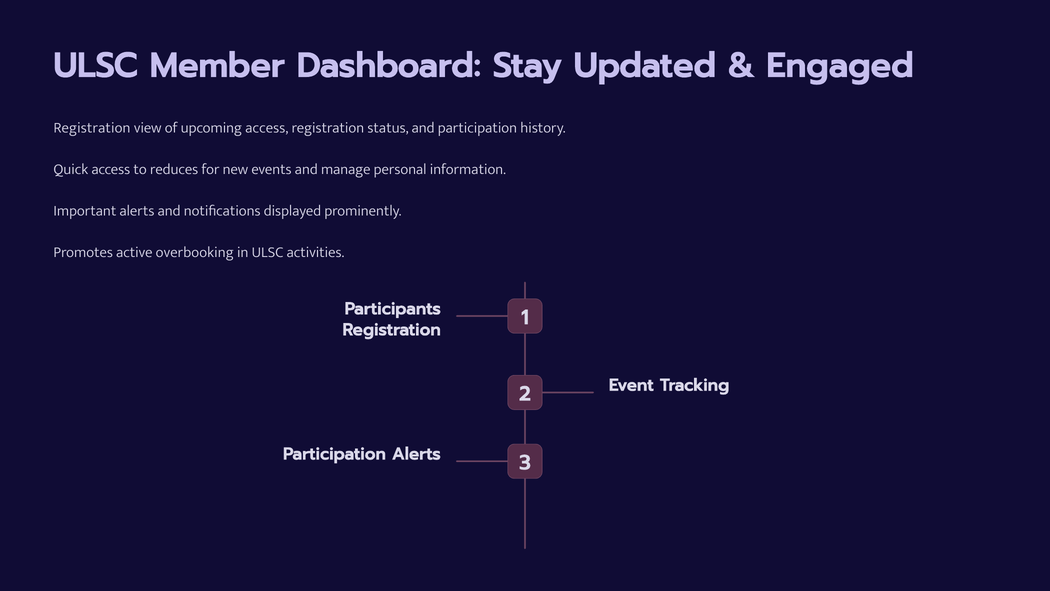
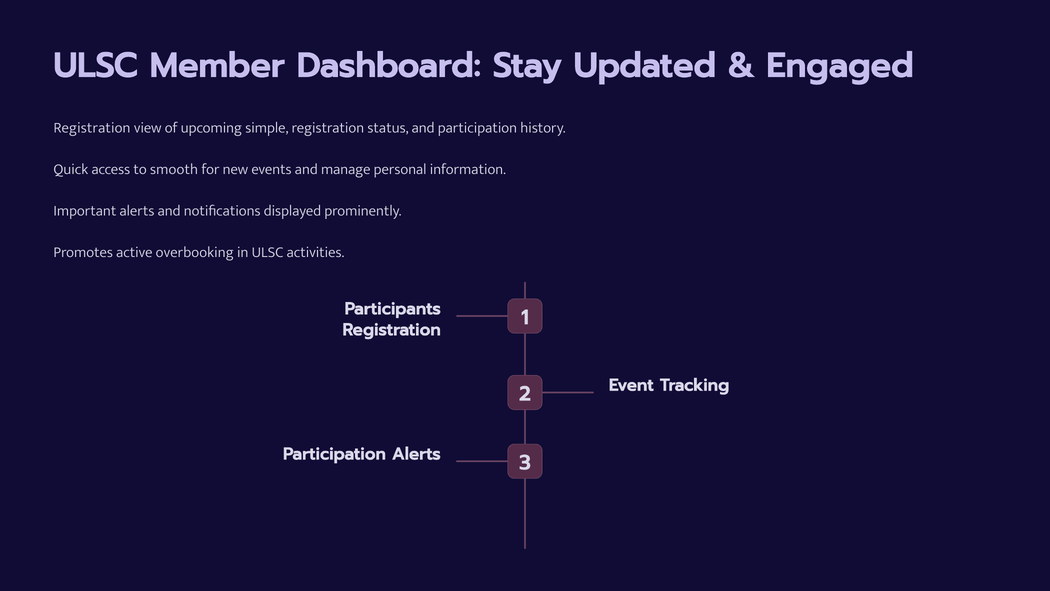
upcoming access: access -> simple (267, 127)
reduces: reduces -> smooth (174, 169)
